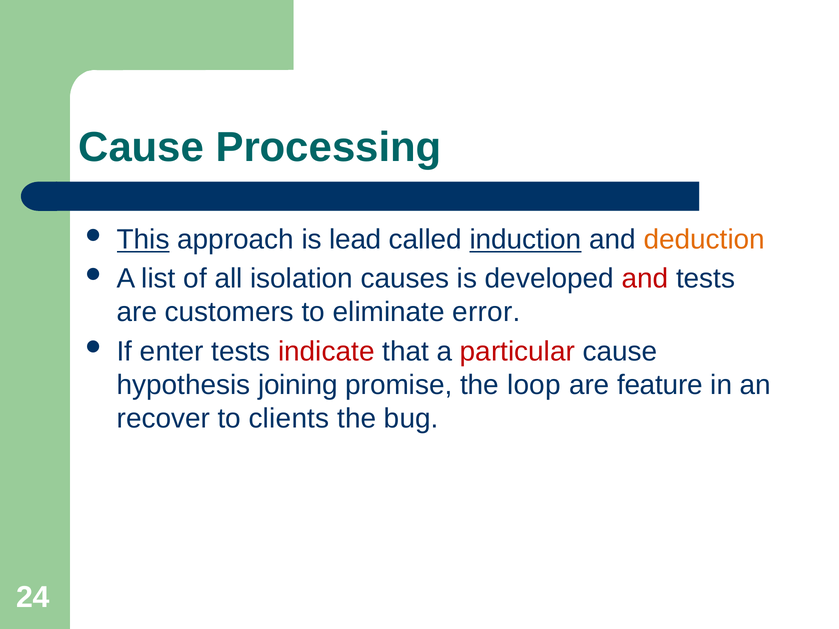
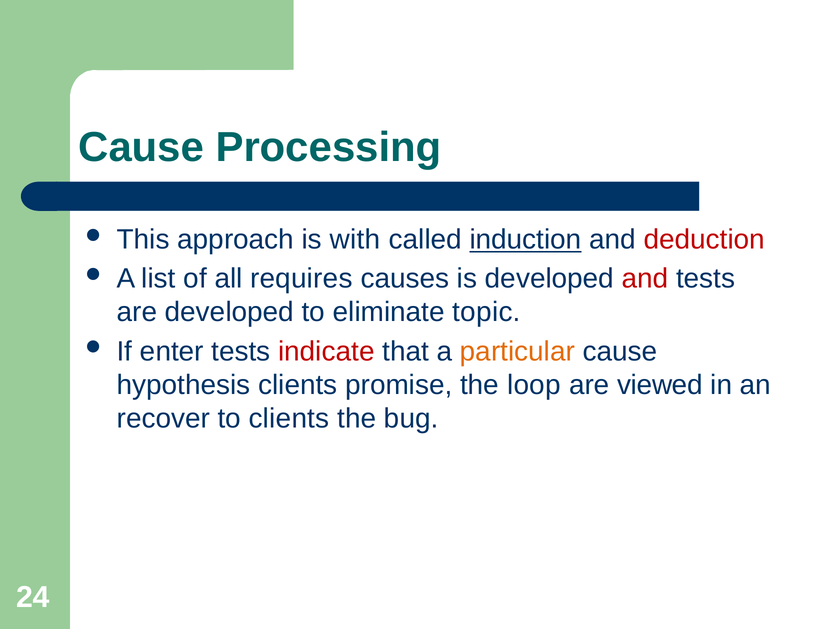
This underline: present -> none (143, 240)
lead: lead -> with (355, 240)
deduction colour: orange -> red (704, 240)
isolation: isolation -> requires (301, 279)
are customers: customers -> developed (229, 312)
error: error -> topic (486, 312)
particular colour: red -> orange (517, 352)
hypothesis joining: joining -> clients (298, 385)
feature: feature -> viewed (660, 385)
